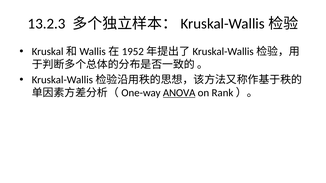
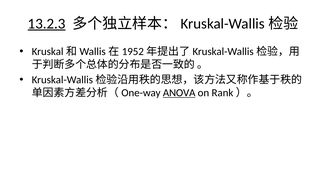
13.2.3 underline: none -> present (47, 24)
